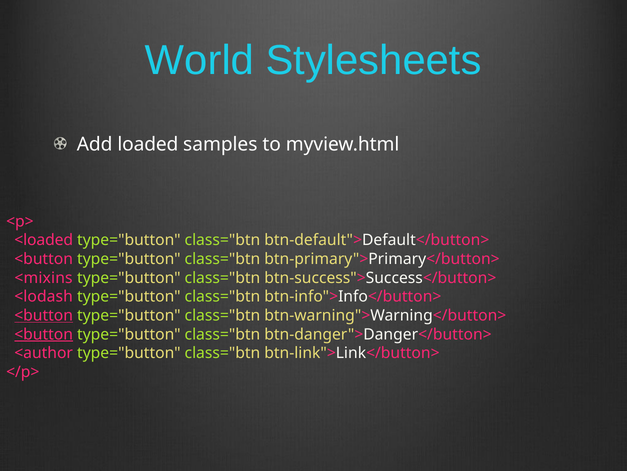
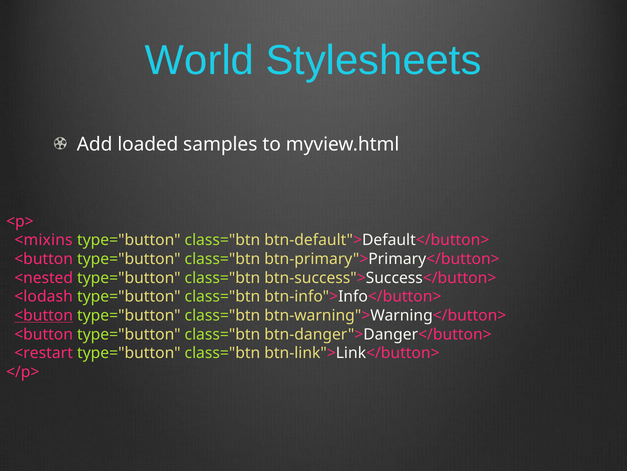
<loaded: <loaded -> <mixins (44, 240)
<mixins: <mixins -> <nested (44, 277)
<button underline: present -> none (44, 334)
<author: <author -> <restart (44, 353)
